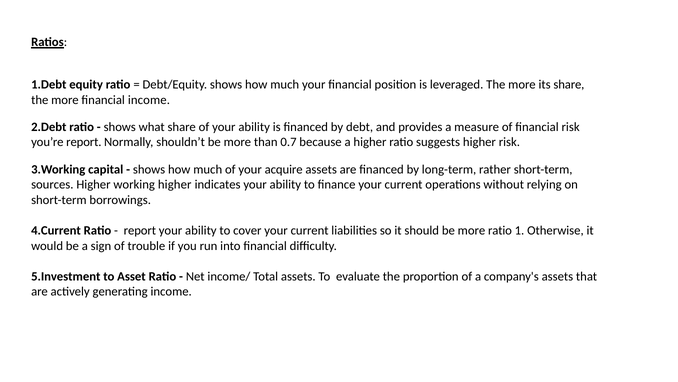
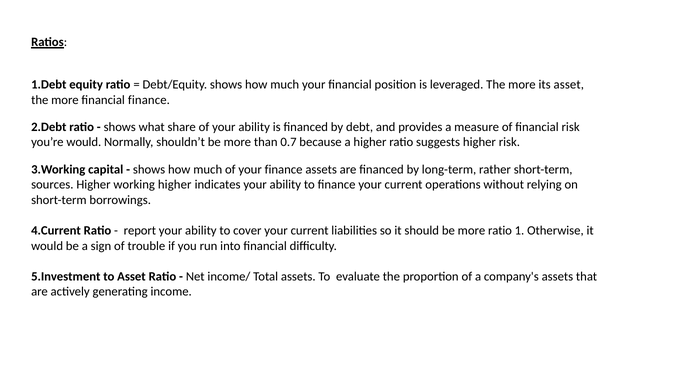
its share: share -> asset (569, 84)
financial income: income -> finance (149, 100)
you’re report: report -> would (84, 142)
your acquire: acquire -> finance (284, 169)
